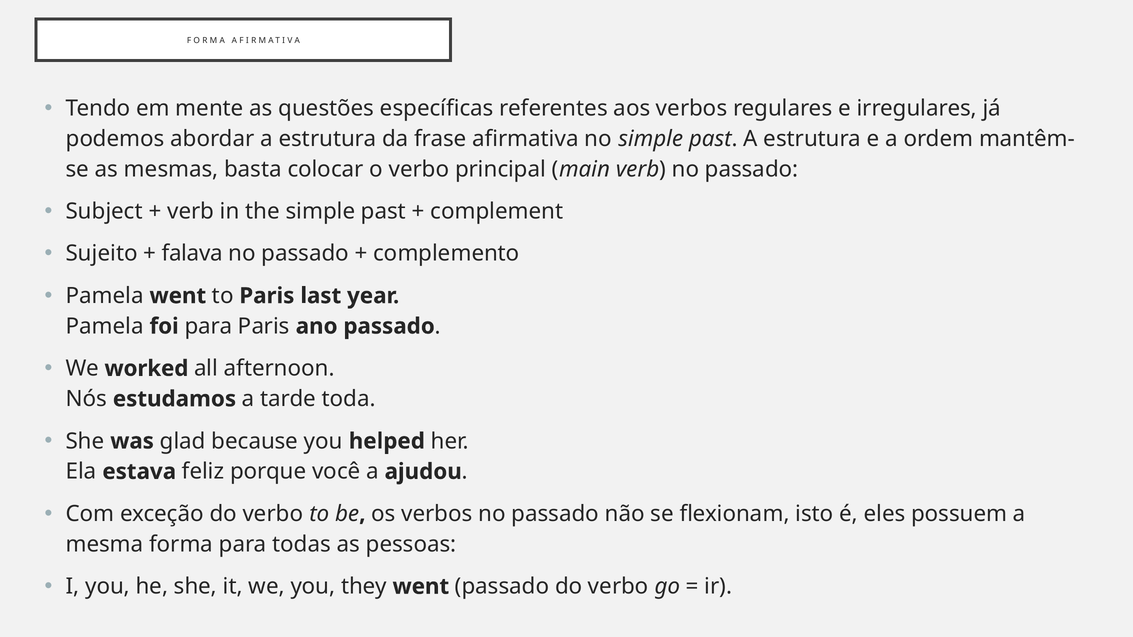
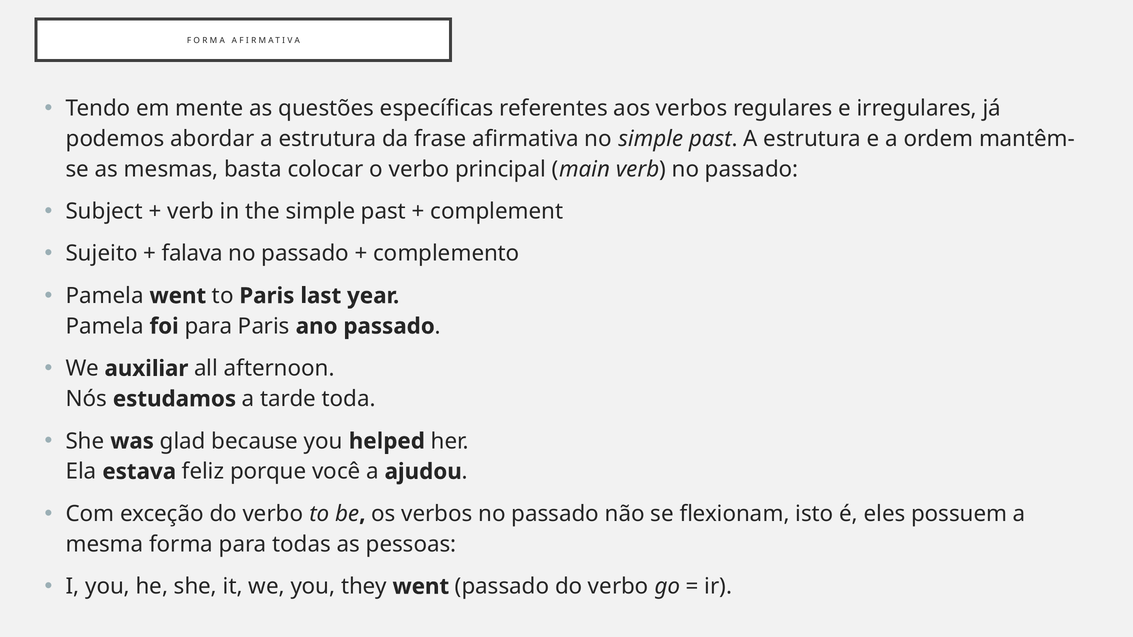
worked: worked -> auxiliar (146, 369)
